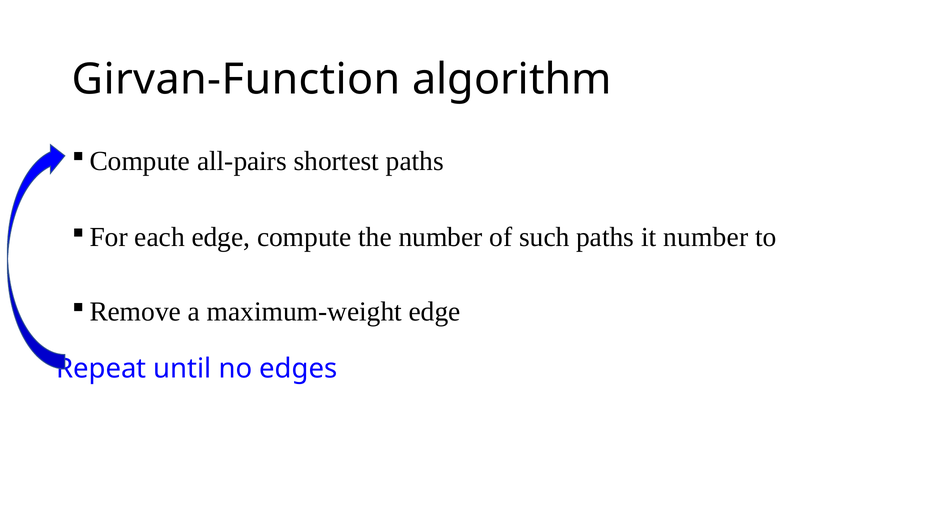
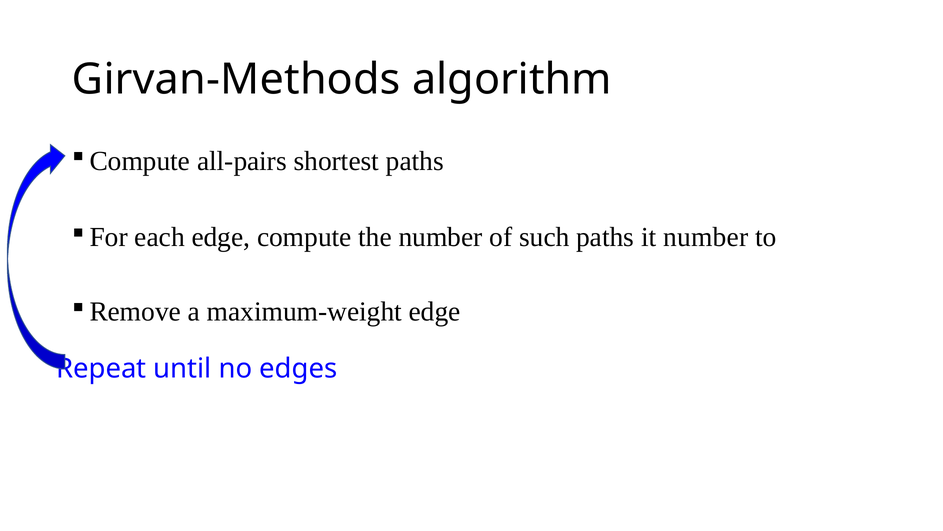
Girvan-Function: Girvan-Function -> Girvan-Methods (236, 79)
